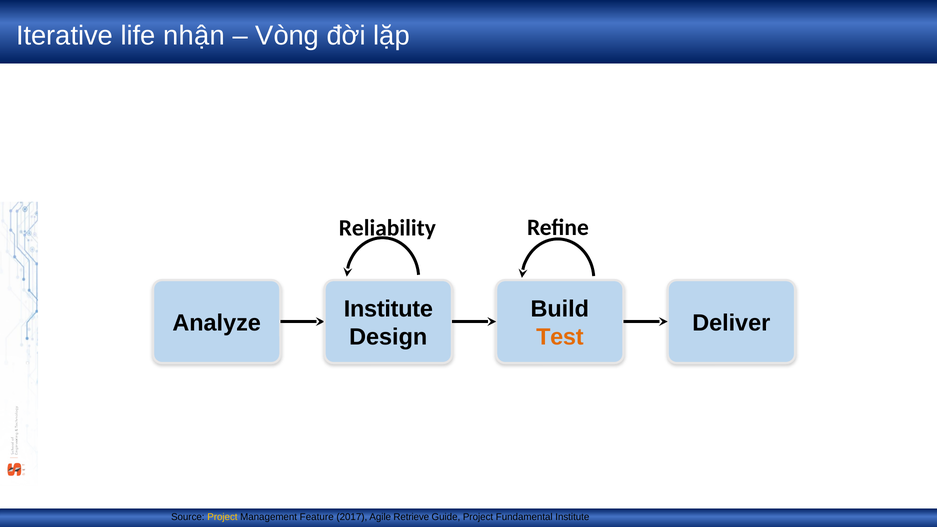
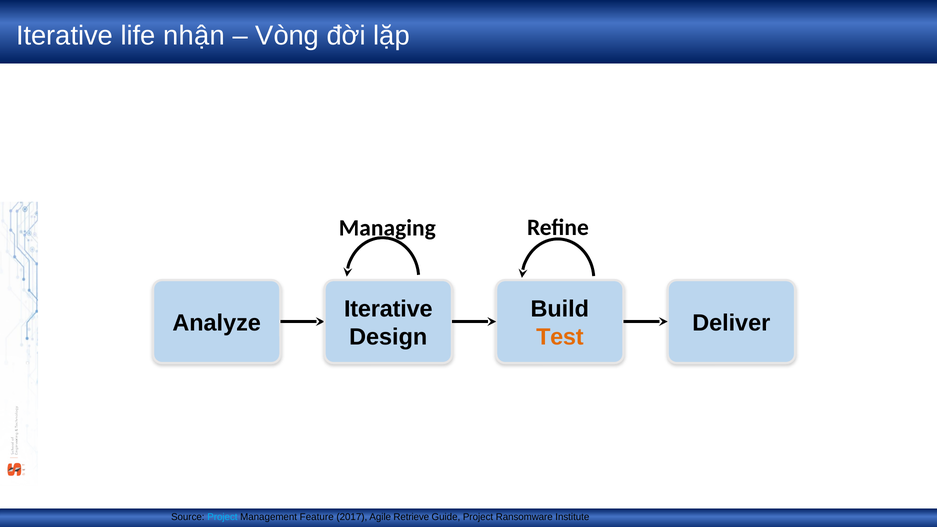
Reliability: Reliability -> Managing (387, 228)
Institute: Institute -> Iterative (388, 309)
Project colour: yellow -> light blue (222, 517)
Fundamental: Fundamental -> Ransomware (524, 517)
